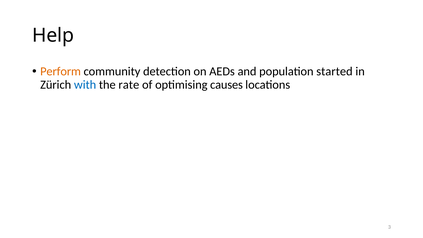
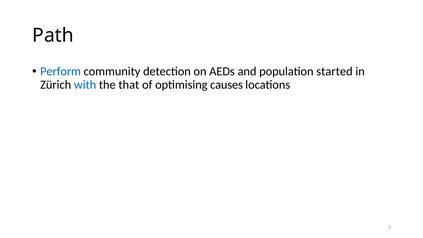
Help: Help -> Path (53, 36)
Perform colour: orange -> blue (61, 71)
rate: rate -> that (129, 85)
